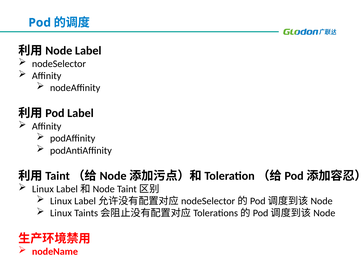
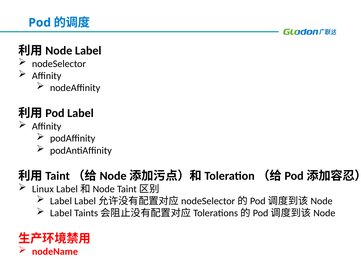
Linux: Linux -> Label (61, 201)
Linux: Linux -> Label (61, 213)
